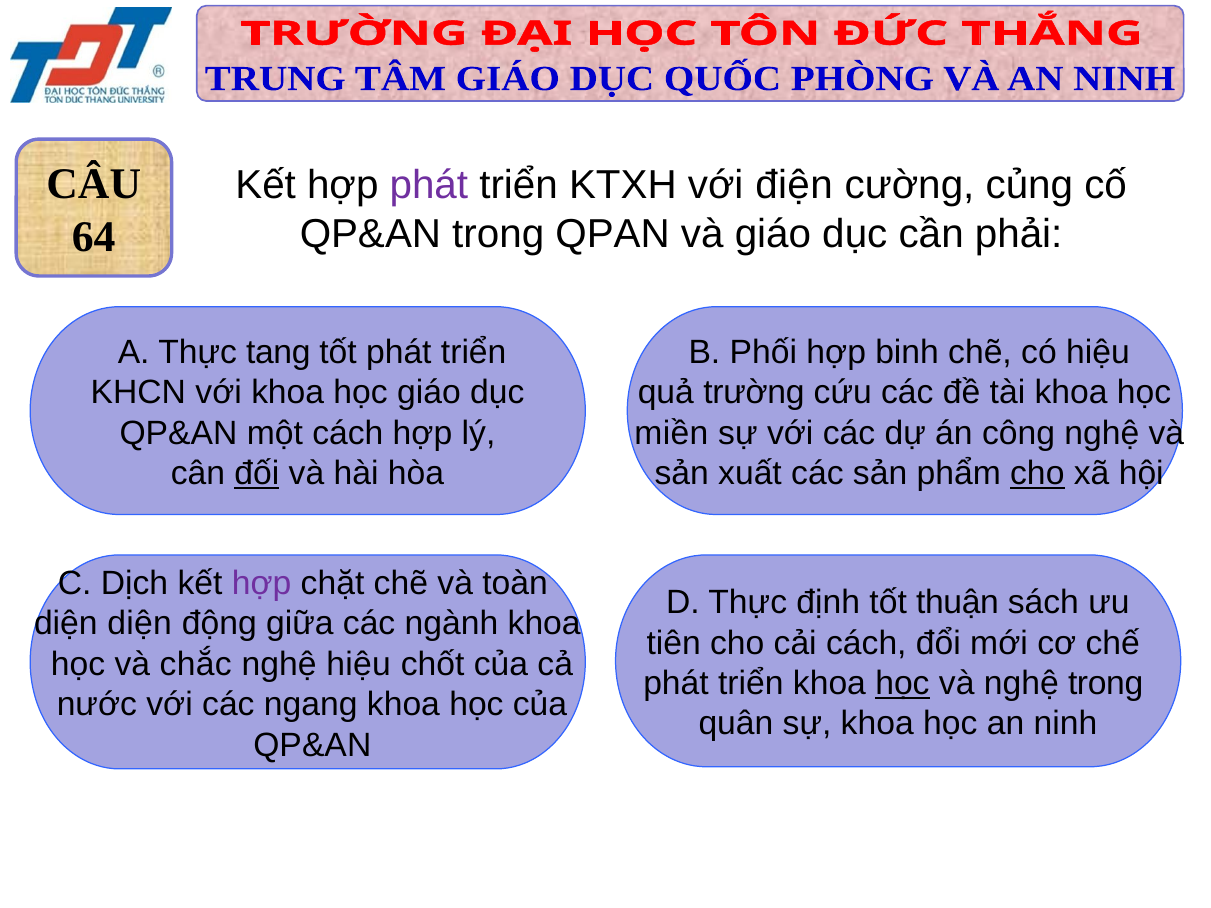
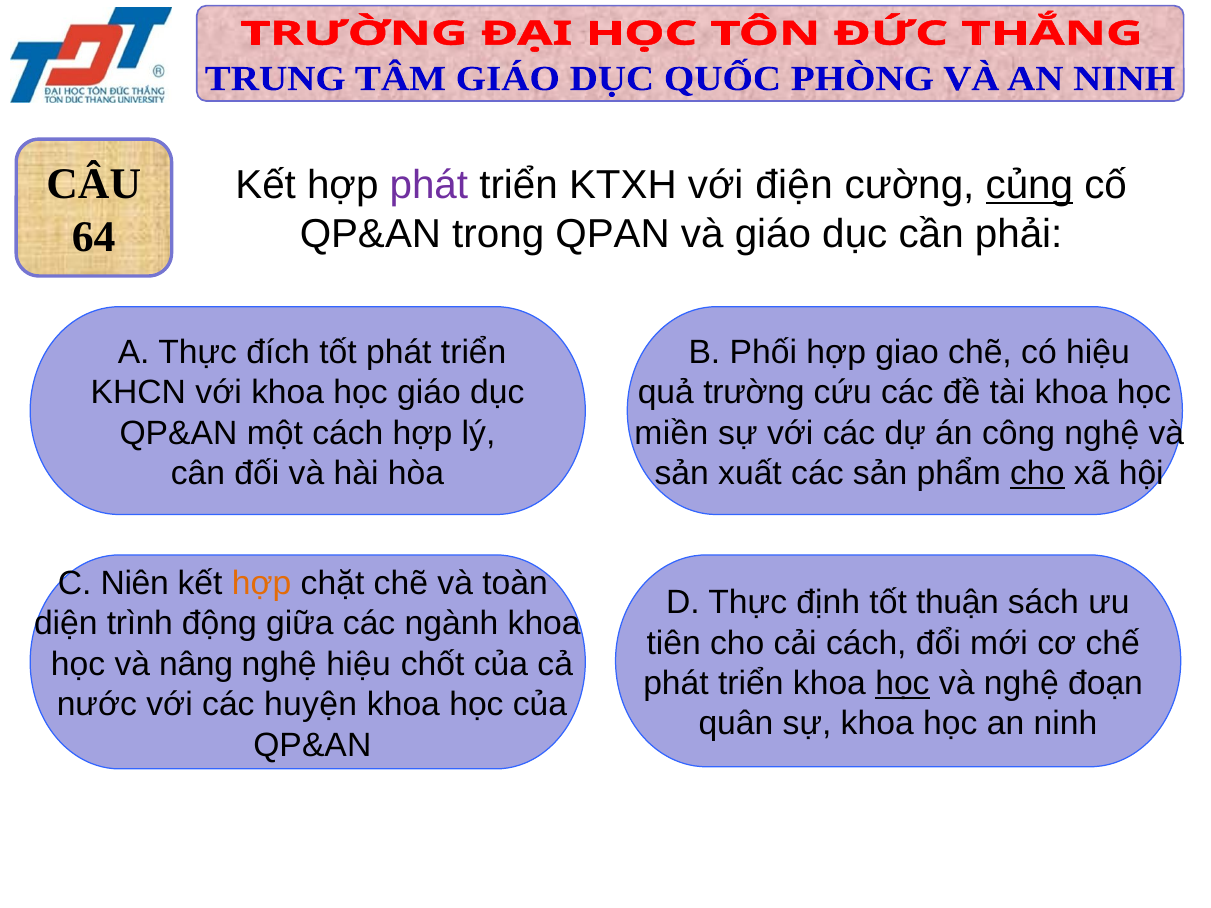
củng underline: none -> present (1029, 186)
tang: tang -> đích (278, 352)
binh: binh -> giao (907, 352)
đối underline: present -> none (257, 474)
Dịch: Dịch -> Niên (135, 584)
hợp colour: purple -> orange (262, 584)
diện diện: diện -> trình (140, 624)
chắc: chắc -> nâng (196, 664)
nghệ trong: trong -> đoạn (1106, 684)
ngang: ngang -> huyện (311, 705)
